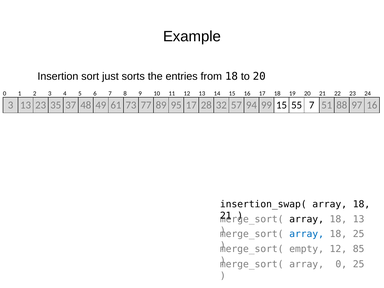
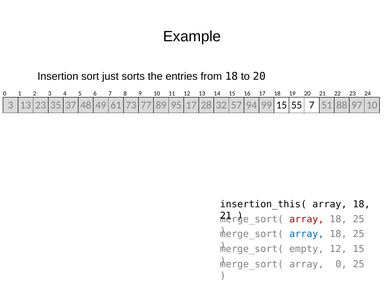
97 16: 16 -> 10 (372, 105)
insertion_swap(: insertion_swap( -> insertion_this( (263, 204)
array colour: black -> red (307, 219)
13: 13 -> 25 (359, 219)
12 85: 85 -> 15 (359, 249)
